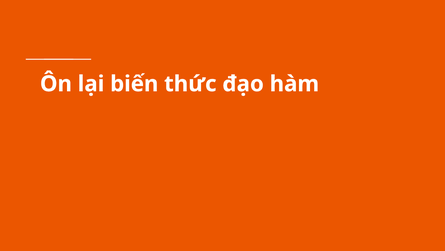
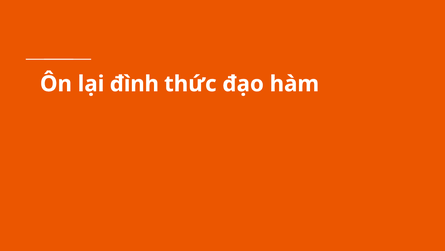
biến: biến -> đình (134, 84)
